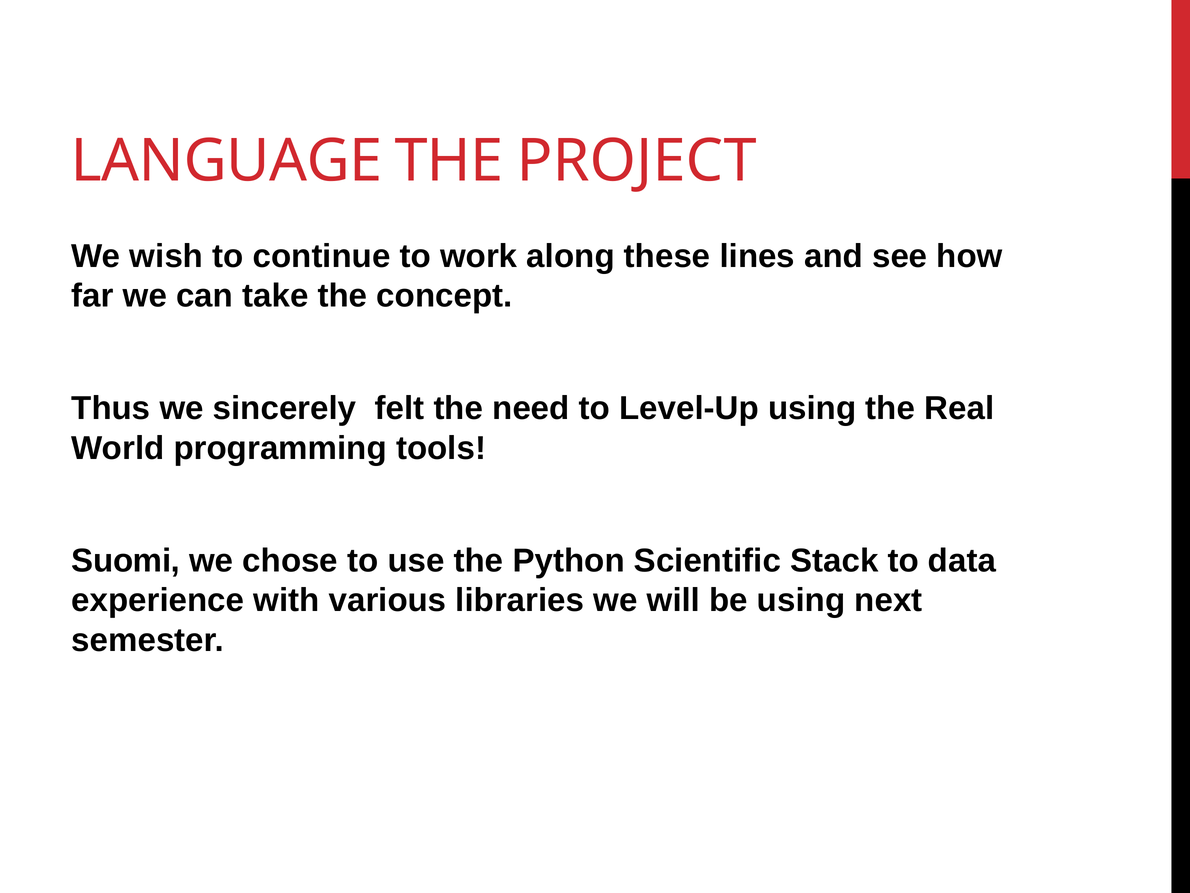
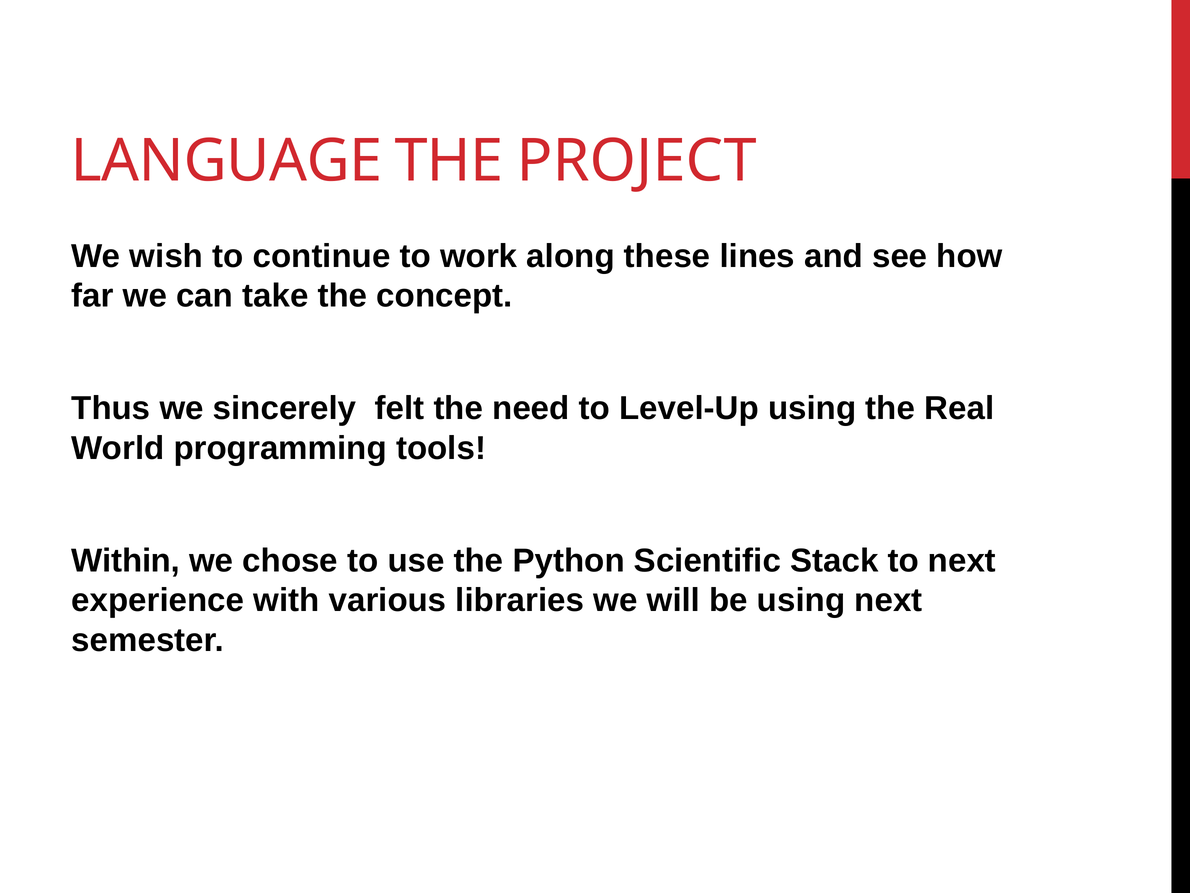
Suomi: Suomi -> Within (126, 560)
to data: data -> next (962, 560)
